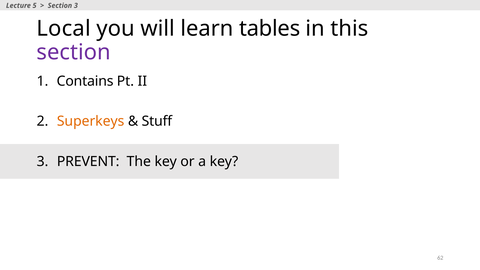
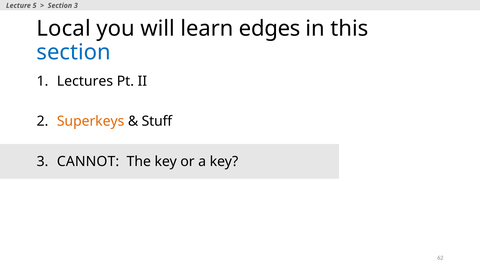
tables: tables -> edges (270, 28)
section colour: purple -> blue (74, 52)
Contains: Contains -> Lectures (85, 81)
PREVENT: PREVENT -> CANNOT (88, 161)
